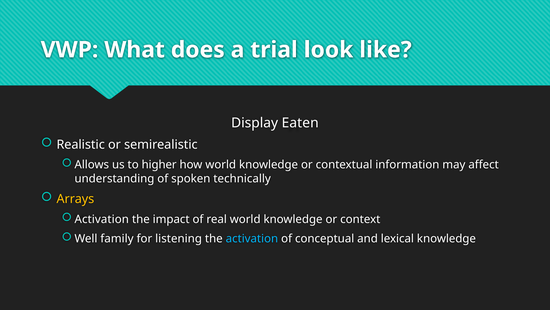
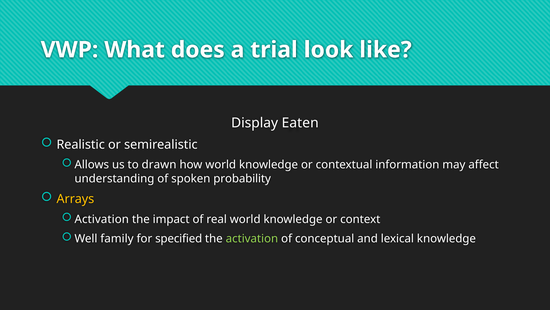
higher: higher -> drawn (159, 164)
technically: technically -> probability (242, 178)
listening: listening -> specified (179, 238)
activation colour: light blue -> light green (252, 238)
